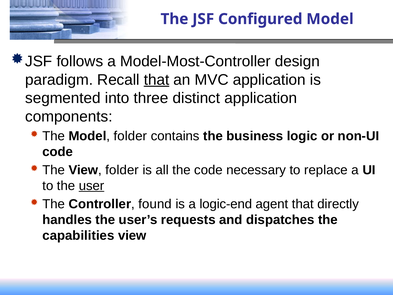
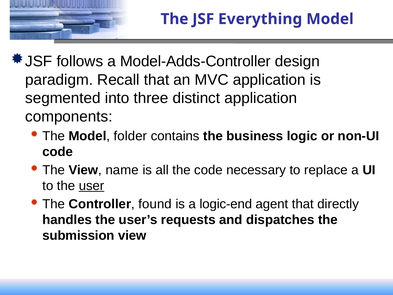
Configured: Configured -> Everything (260, 19)
Model-Most-Controller: Model-Most-Controller -> Model-Adds-Controller (195, 61)
that underline: present -> none (157, 80)
View folder: folder -> name (122, 170)
capabilities: capabilities -> submission (78, 235)
